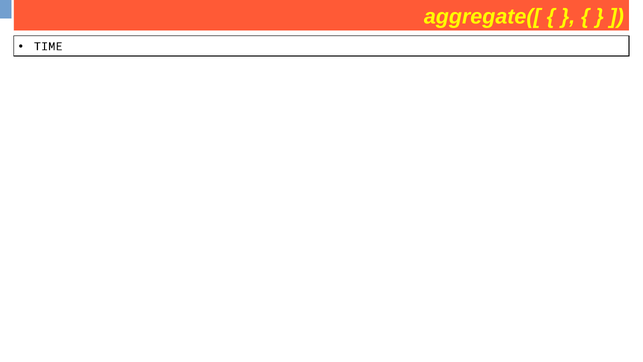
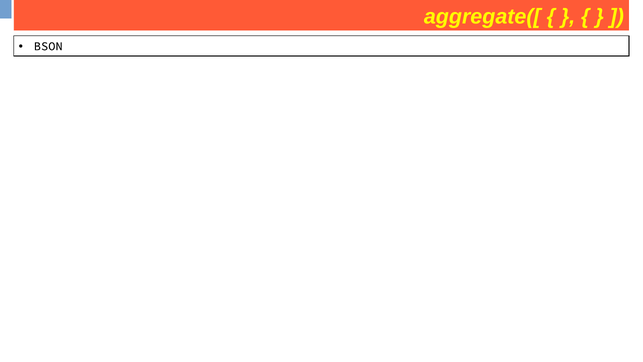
TIME: TIME -> BSON (48, 46)
